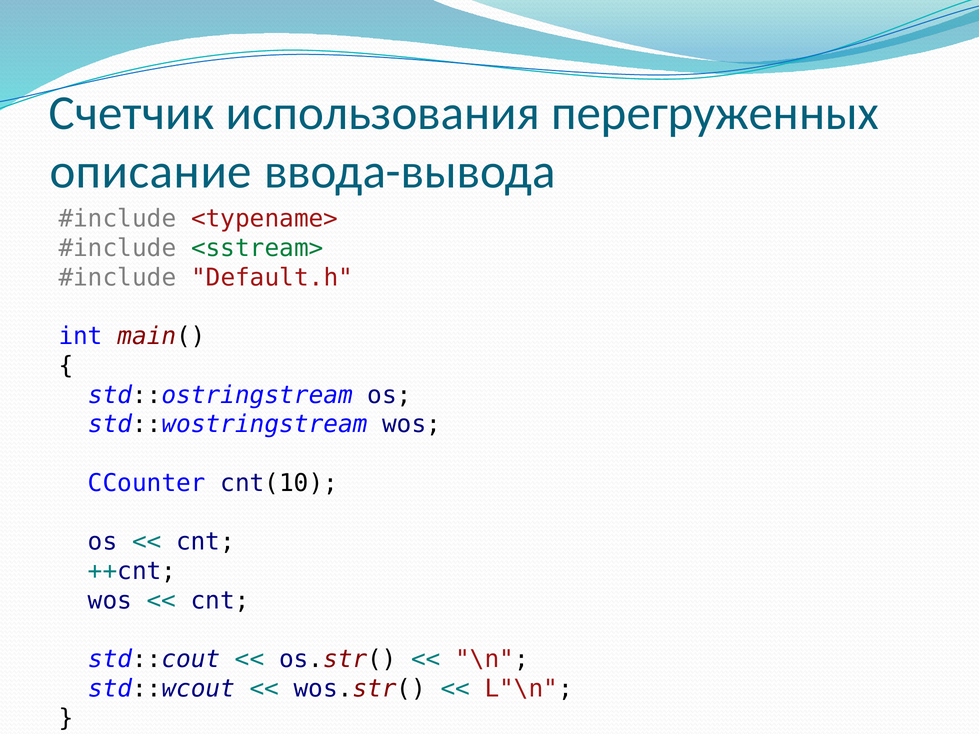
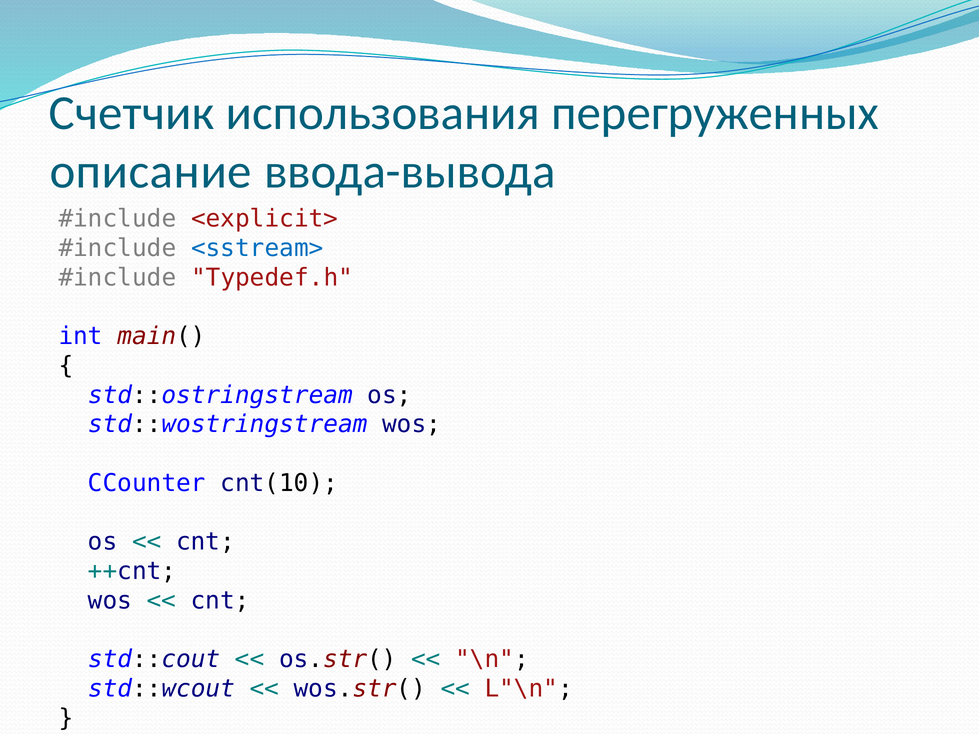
<typename>: <typename> -> <explicit> (265, 219)
<sstream> colour: green -> blue (257, 248)
Default.h: Default.h -> Typedef.h (272, 278)
